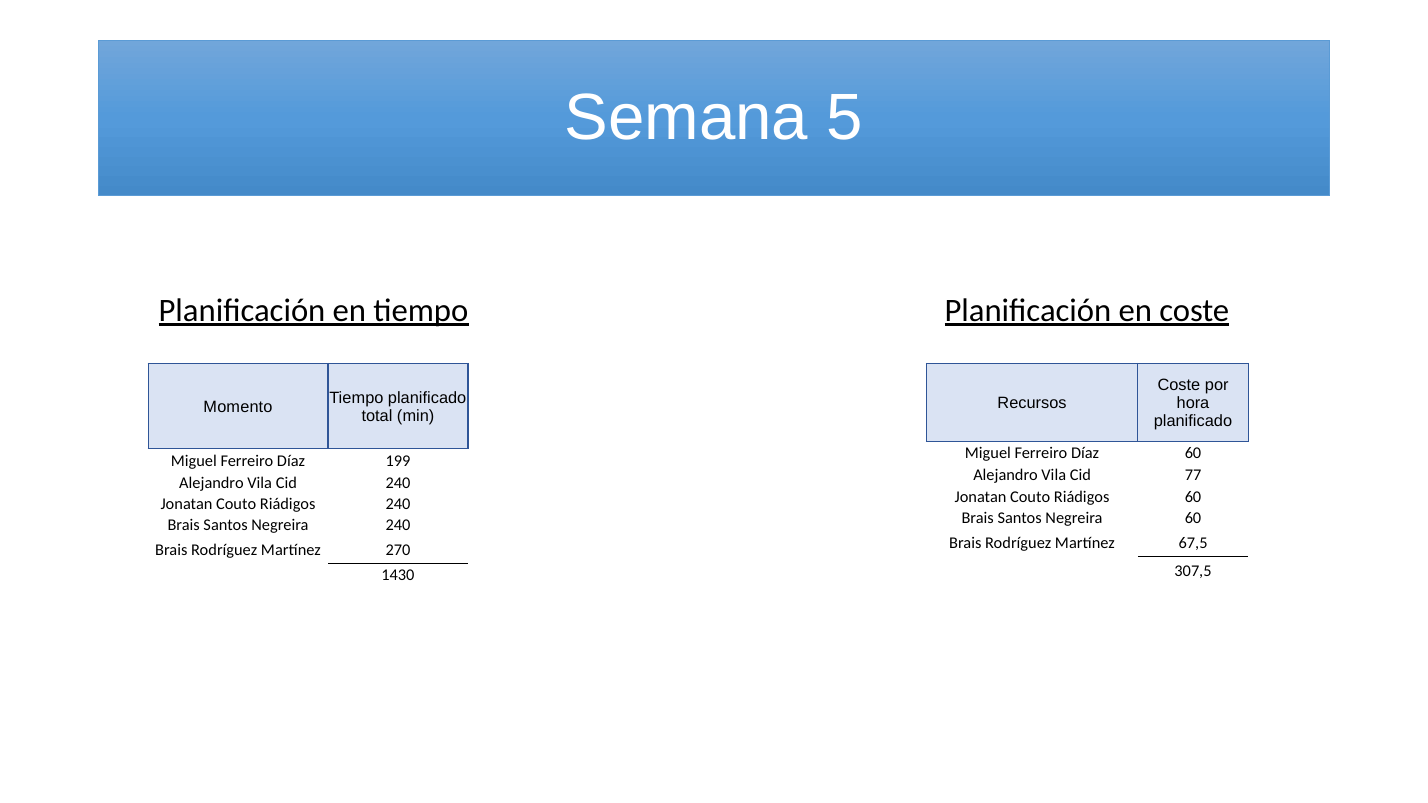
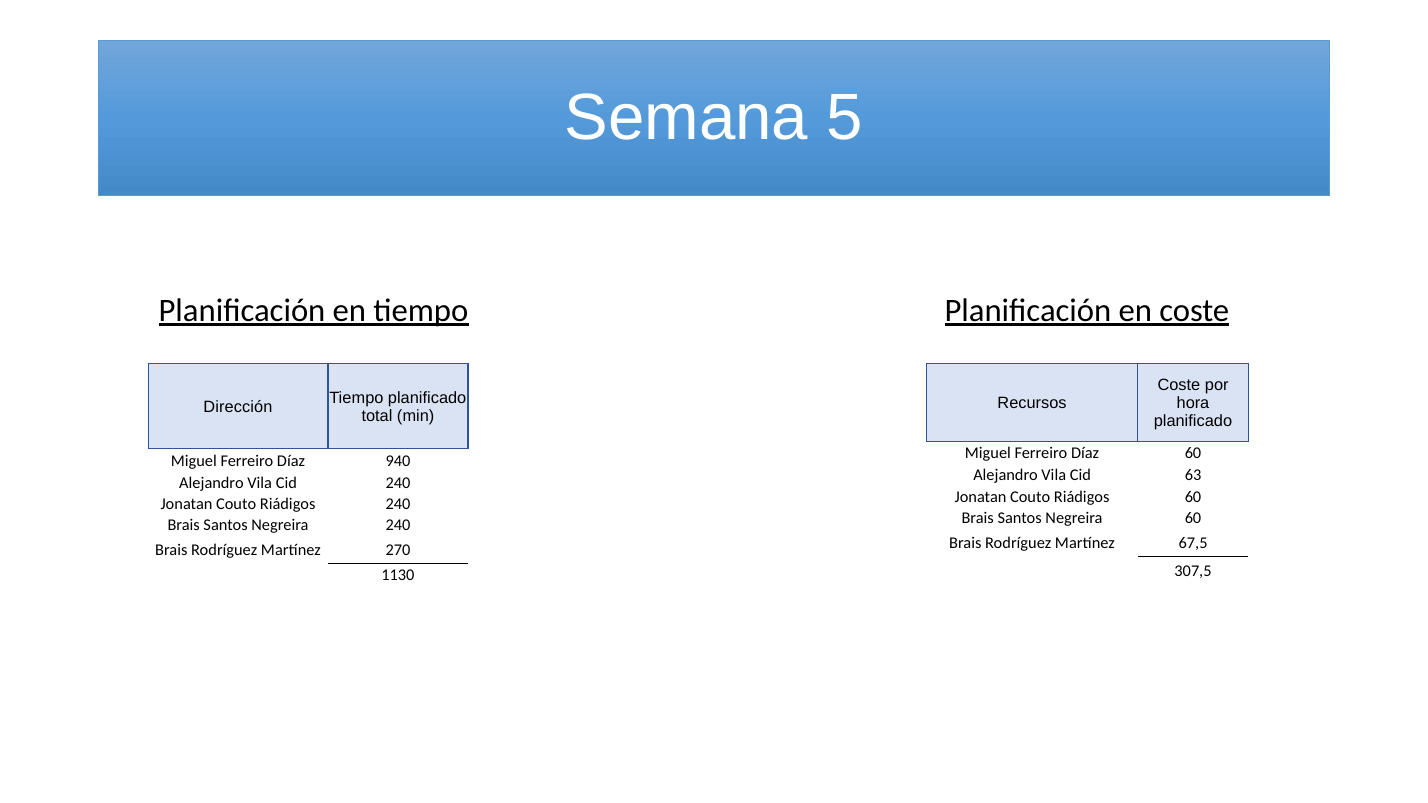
Momento: Momento -> Dirección (238, 407)
199: 199 -> 940 (398, 461)
77: 77 -> 63 (1193, 475)
1430: 1430 -> 1130 (398, 575)
